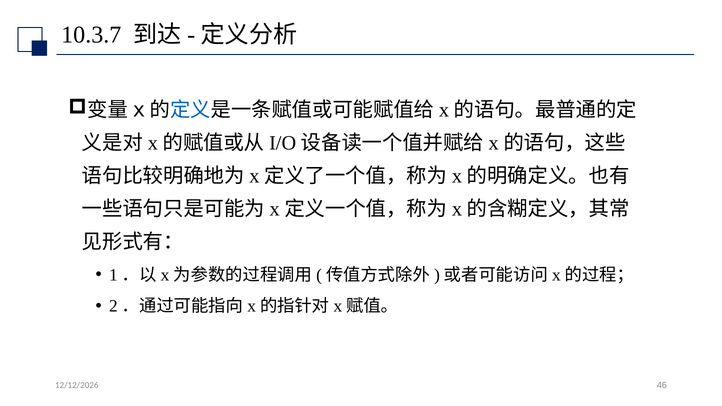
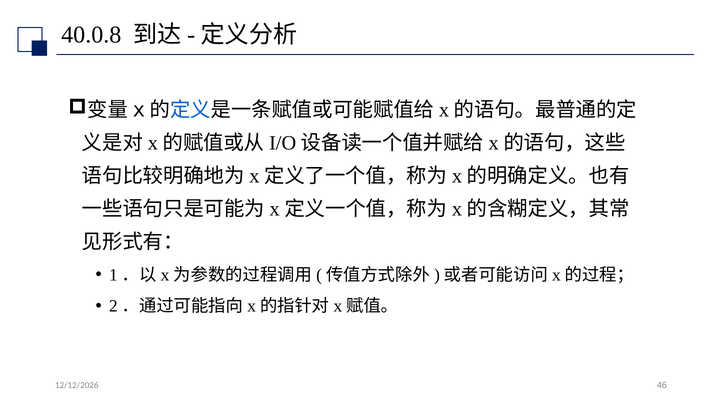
10.3.7: 10.3.7 -> 40.0.8 (91, 35)
